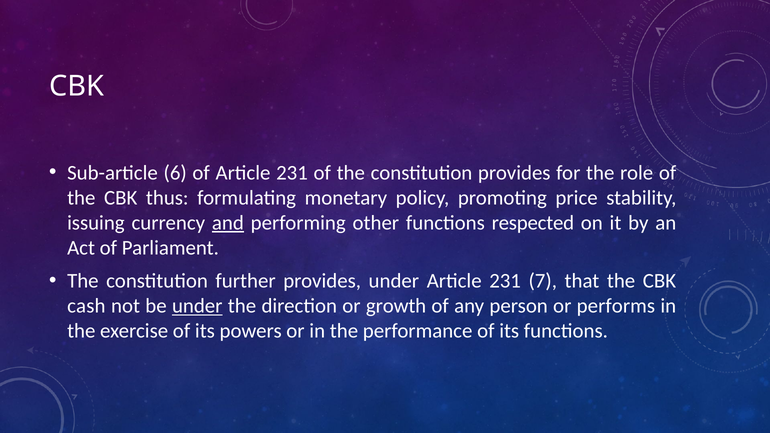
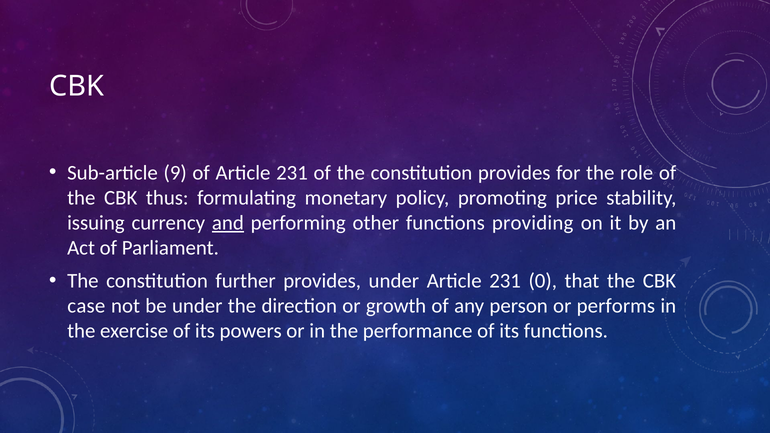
6: 6 -> 9 (175, 173)
respected: respected -> providing (533, 223)
7: 7 -> 0 (543, 281)
cash: cash -> case (86, 306)
under underline: present -> none (197, 306)
